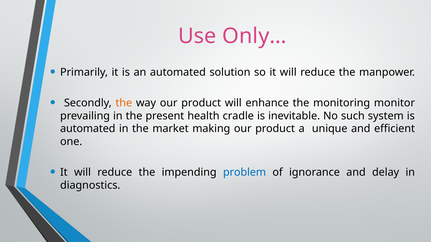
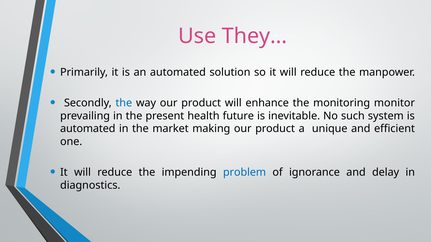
Only…: Only… -> They… (254, 36)
the colour: orange -> blue (124, 103)
cradle: cradle -> future (238, 116)
